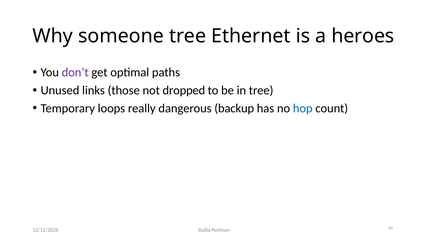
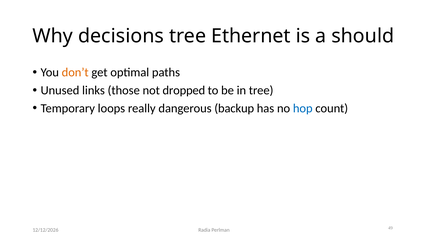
someone: someone -> decisions (121, 36)
heroes: heroes -> should (363, 36)
don’t colour: purple -> orange (75, 72)
